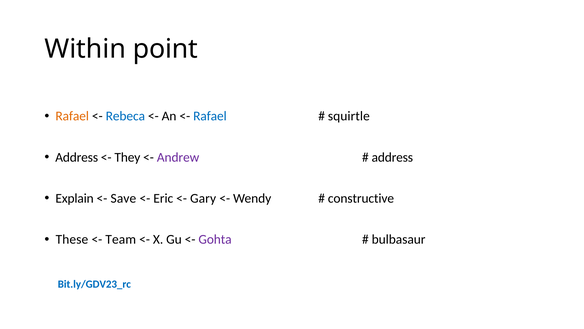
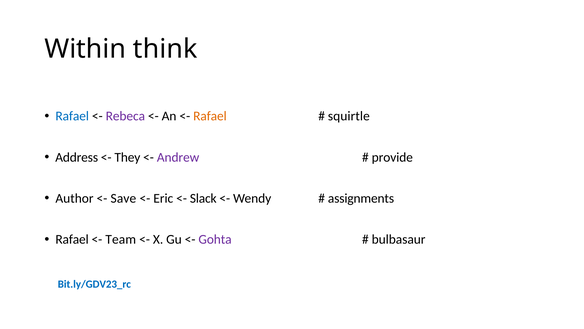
point: point -> think (165, 49)
Rafael colour: orange -> blue (72, 116)
Rebeca colour: blue -> purple (125, 116)
Rafael colour: blue -> orange (210, 116)
address: address -> provide (392, 157)
Explain: Explain -> Author (75, 198)
Gary: Gary -> Slack (203, 198)
constructive: constructive -> assignments (361, 198)
These: These -> Rafael (72, 239)
